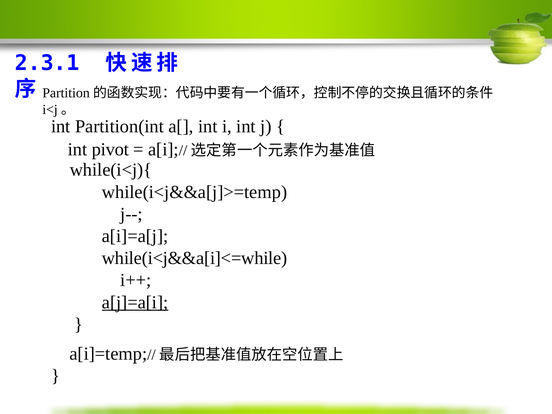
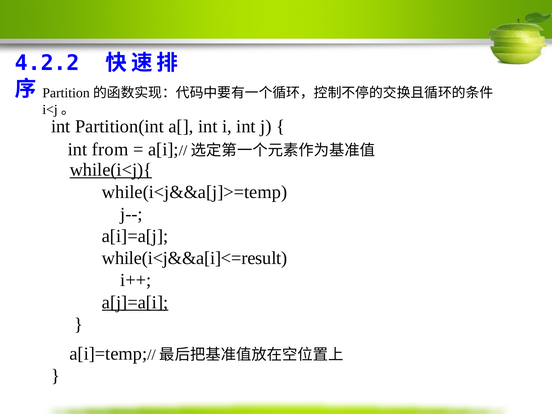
2.3.1: 2.3.1 -> 4.2.2 (47, 63)
pivot: pivot -> from (110, 149)
while(i<j){ underline: none -> present (111, 170)
while(i<j&&a[i]<=while: while(i<j&&a[i]<=while -> while(i<j&&a[i]<=result (195, 258)
